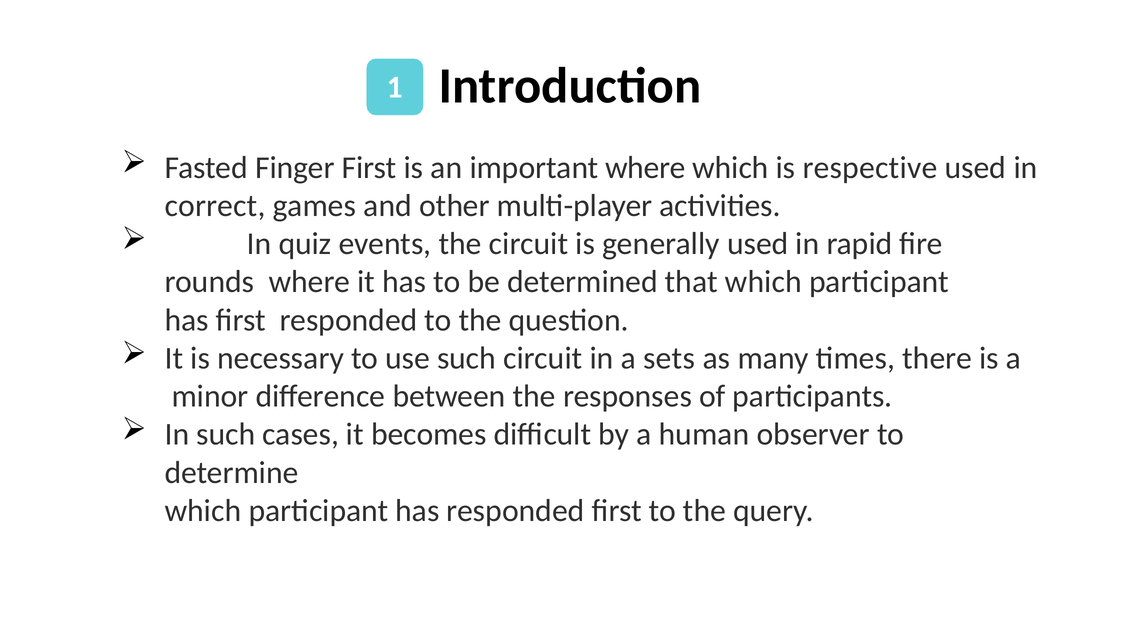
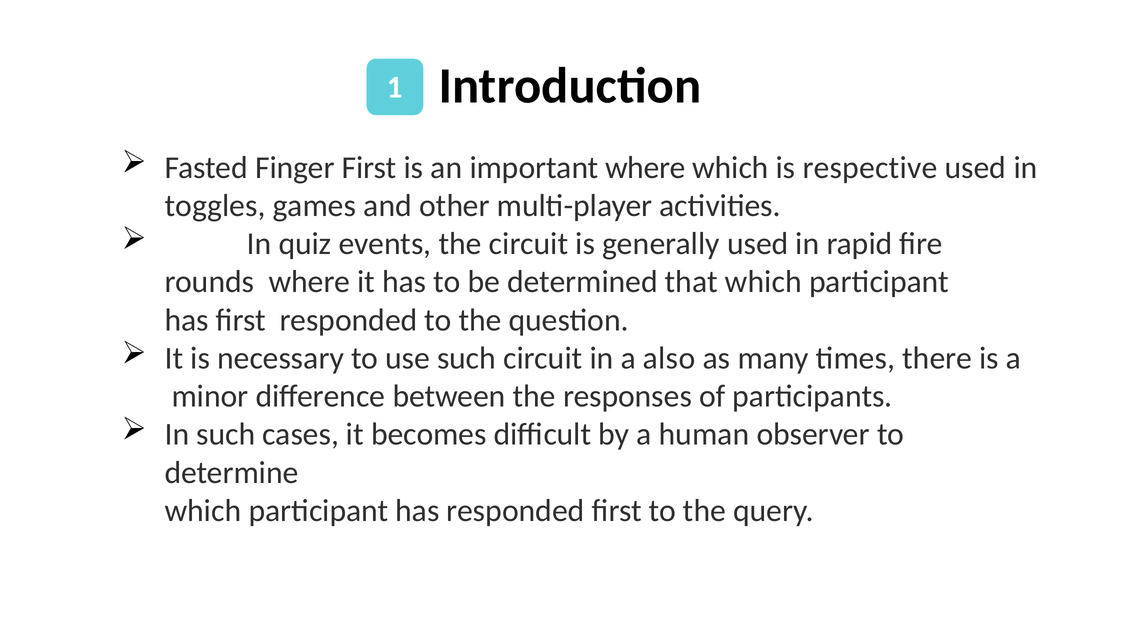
correct: correct -> toggles (215, 206)
sets: sets -> also (669, 358)
